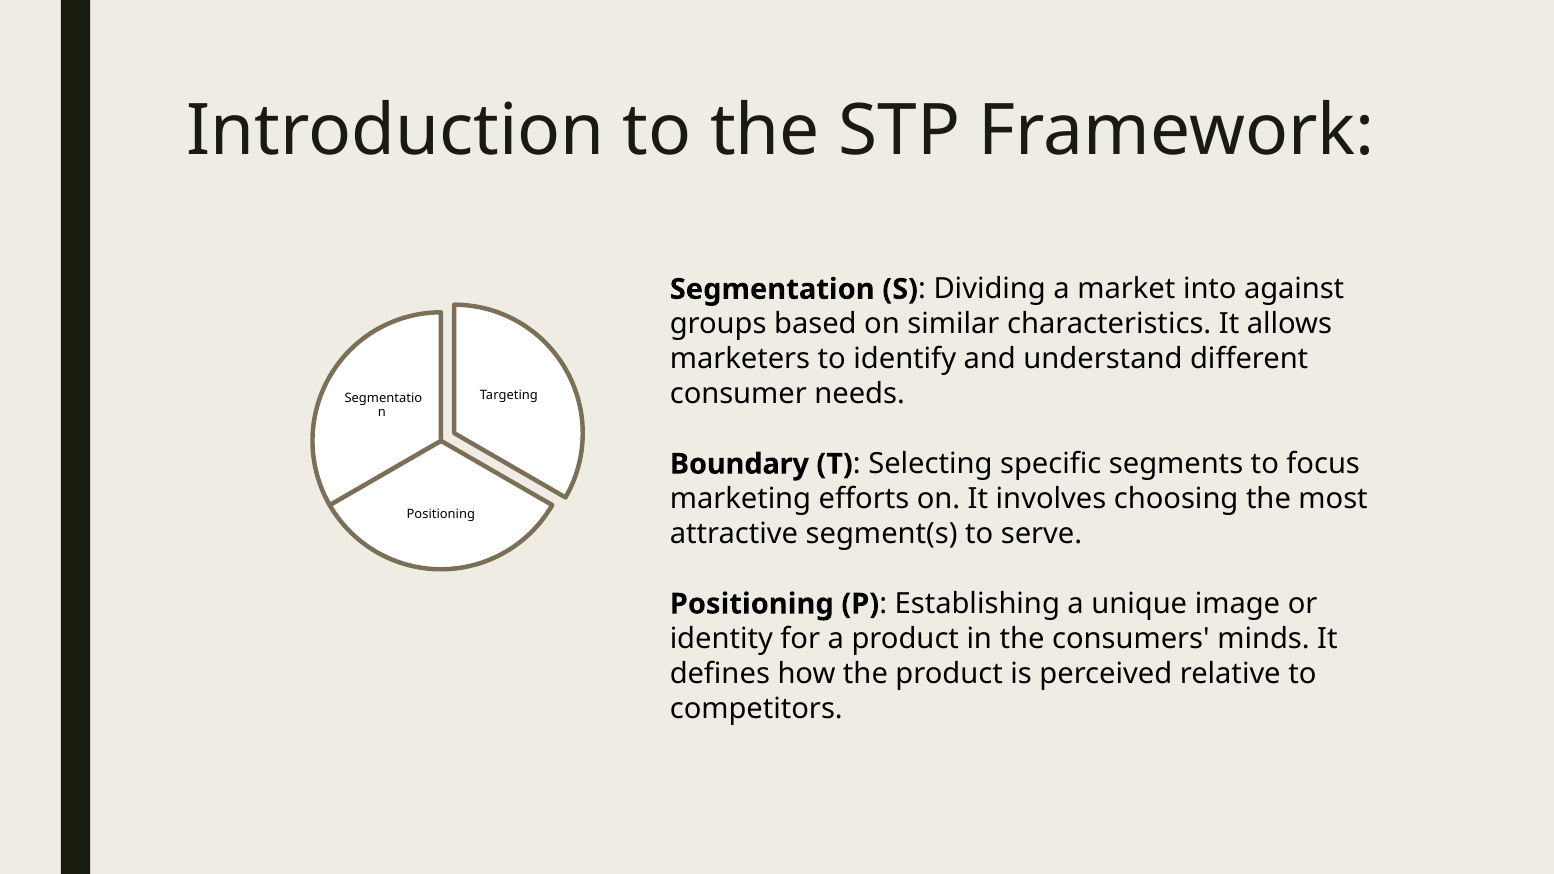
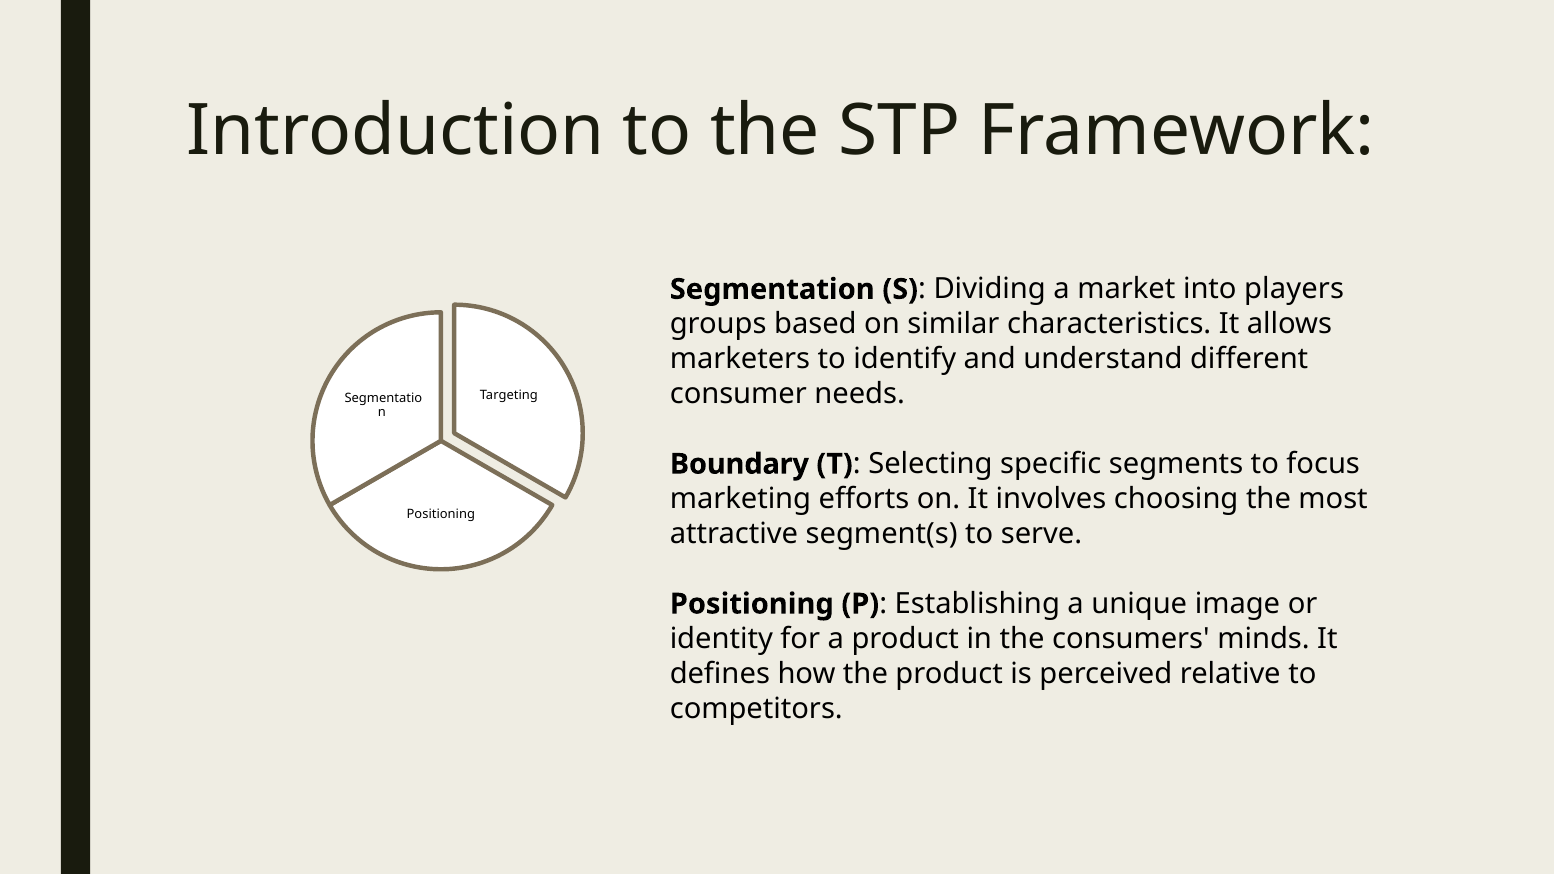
against: against -> players (1294, 289)
